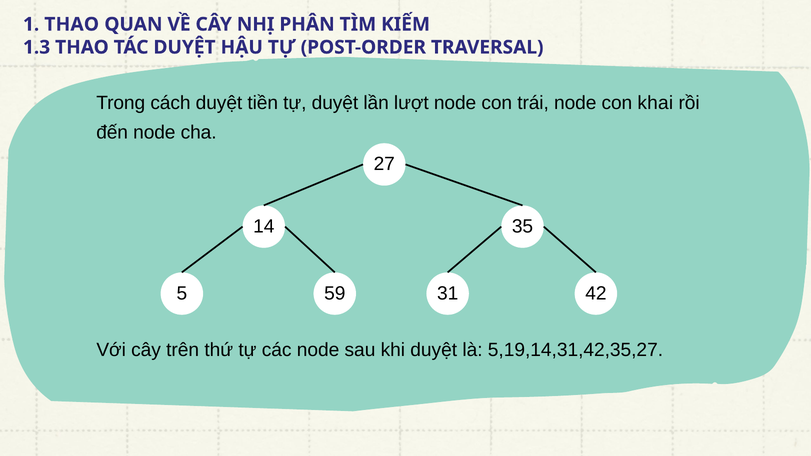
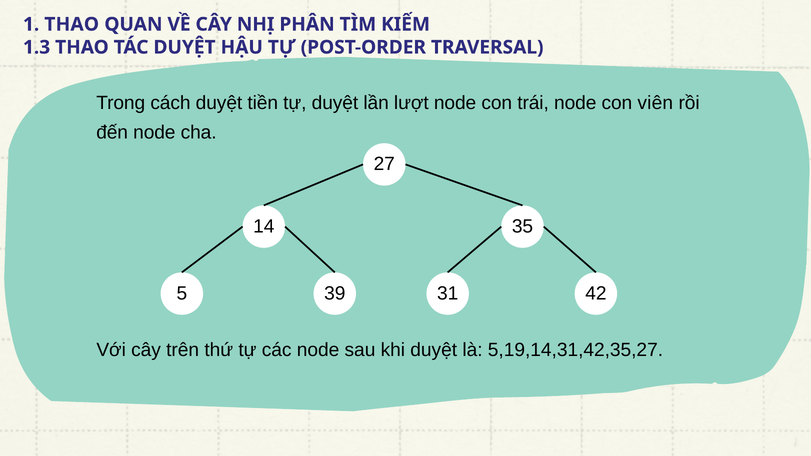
khai: khai -> viên (655, 103)
59: 59 -> 39 (335, 293)
